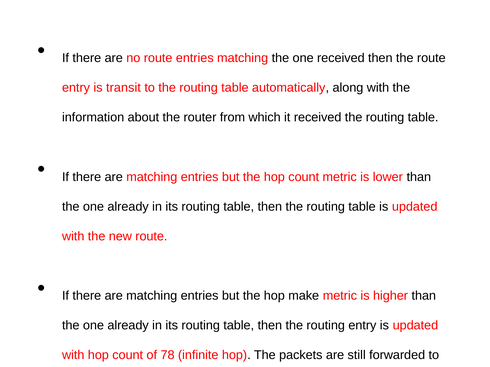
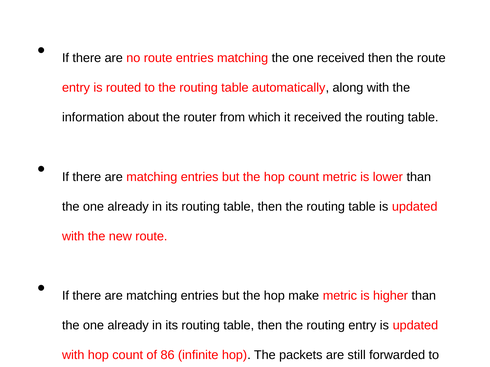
transit: transit -> routed (124, 88)
78: 78 -> 86 (168, 356)
